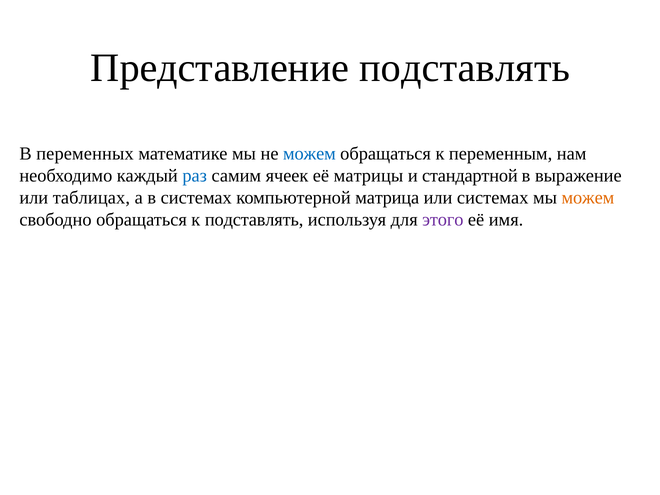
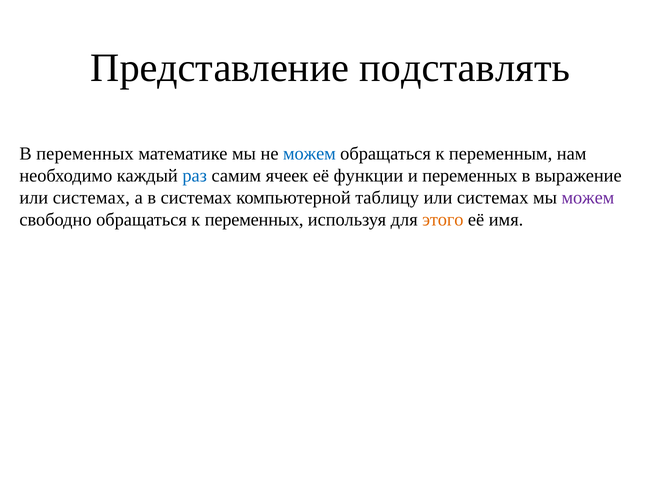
матрицы: матрицы -> функции (369, 176)
и стандартной: стандартной -> переменных (470, 176)
таблицах: таблицах -> системах (91, 198)
матрица: матрица -> таблицу (387, 198)
можем colour: orange -> purple (588, 198)
к подставлять: подставлять -> переменных (254, 220)
этого colour: purple -> orange (443, 220)
